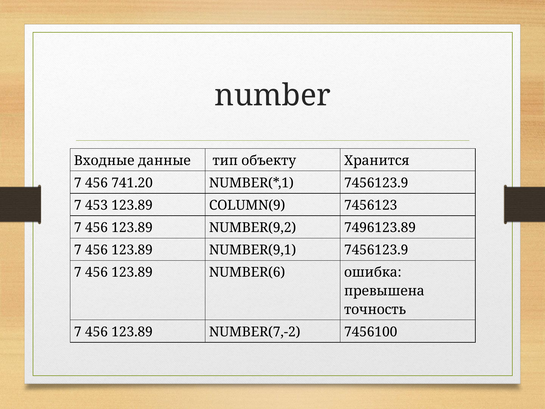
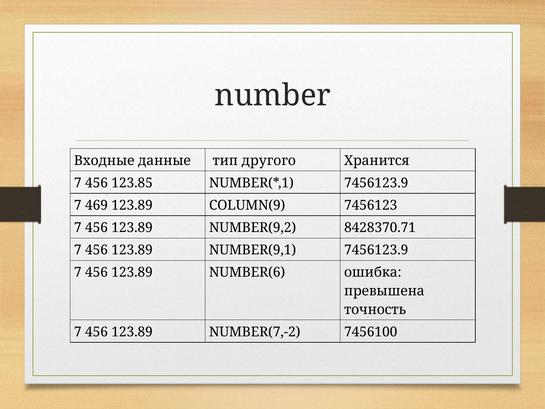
объекту: объекту -> другого (269, 160)
741.20: 741.20 -> 123.85 (132, 183)
453: 453 -> 469 (96, 205)
7496123.89: 7496123.89 -> 8428370.71 (380, 228)
